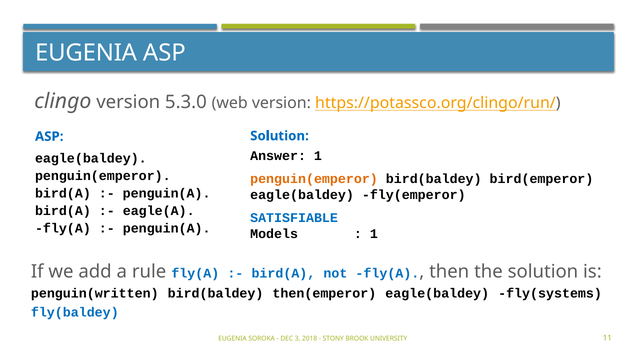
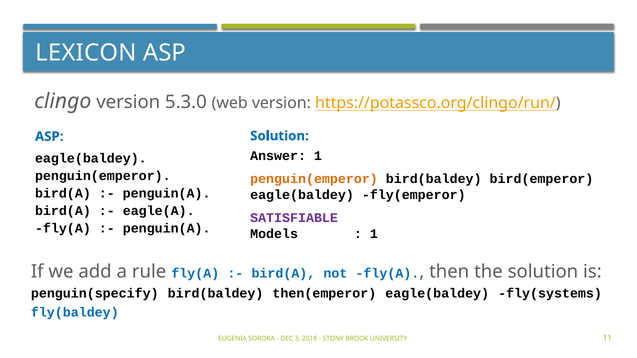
EUGENIA: EUGENIA -> LEXICON (86, 53)
SATISFIABLE colour: blue -> purple (294, 218)
penguin(written: penguin(written -> penguin(specify (95, 294)
